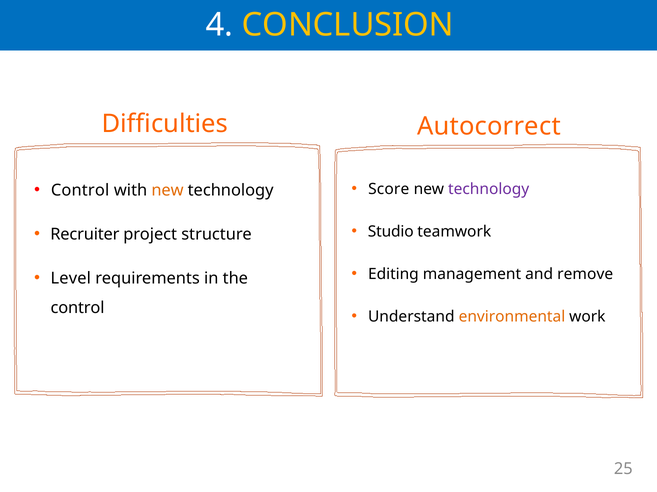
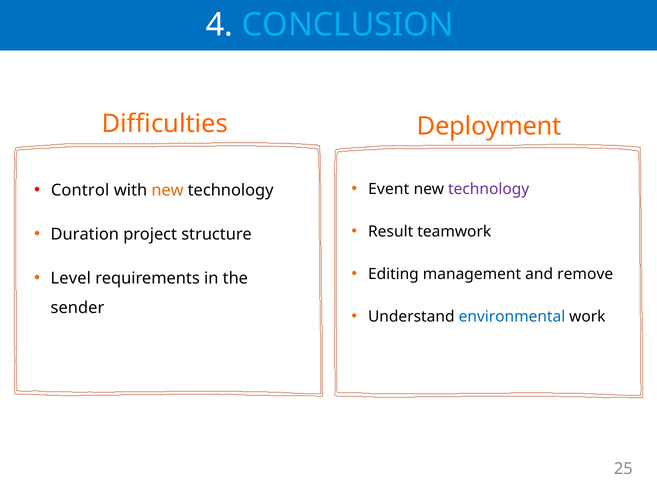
CONCLUSION colour: yellow -> light blue (348, 25)
Autocorrect: Autocorrect -> Deployment (489, 126)
Score: Score -> Event (389, 189)
Studio: Studio -> Result (391, 232)
Recruiter: Recruiter -> Duration (85, 235)
control: control -> sender (77, 308)
environmental colour: orange -> blue (512, 317)
